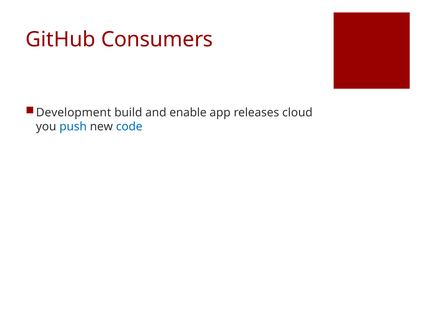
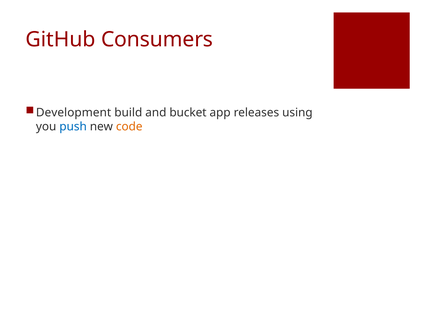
enable: enable -> bucket (188, 112)
cloud: cloud -> using (297, 112)
code colour: blue -> orange (129, 126)
